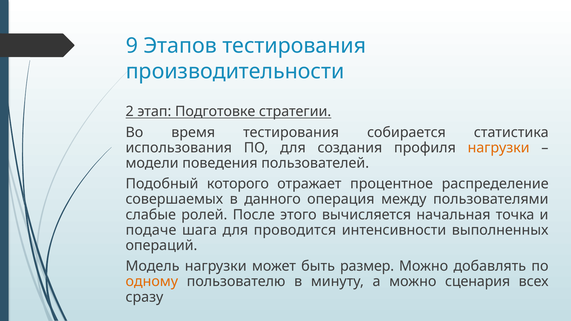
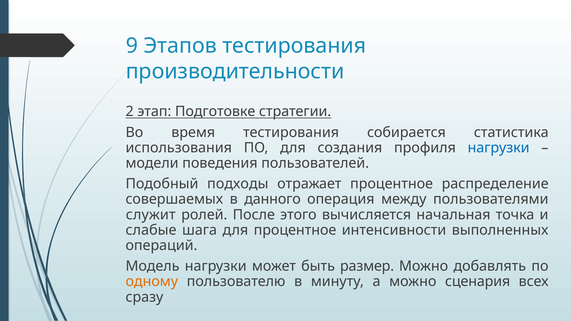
нагрузки colour: orange -> blue (499, 148)
которого: которого -> подходы (238, 184)
слабые: слабые -> служит (151, 215)
подаче: подаче -> слабые (151, 230)
для проводится: проводится -> процентное (295, 230)
